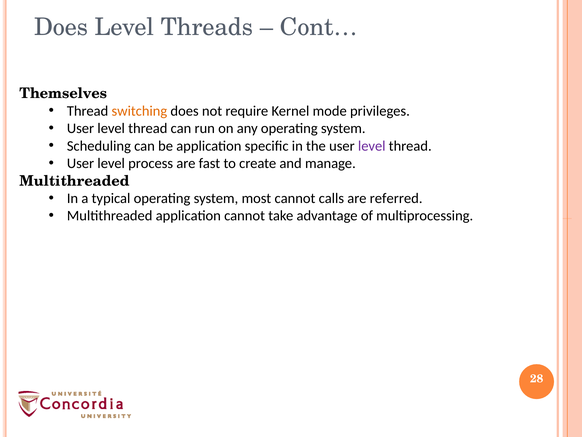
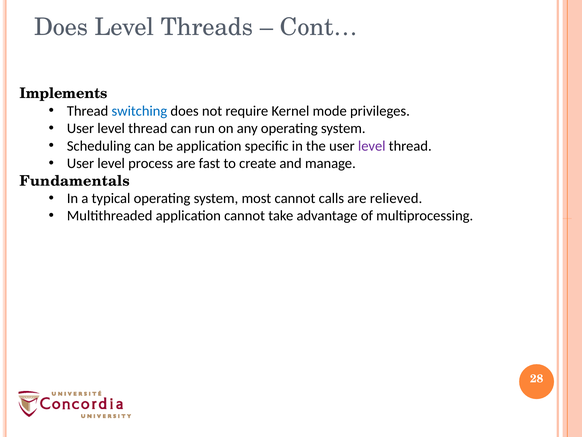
Themselves: Themselves -> Implements (63, 93)
switching colour: orange -> blue (139, 111)
Multithreaded: Multithreaded -> Fundamentals (75, 181)
referred: referred -> relieved (396, 198)
